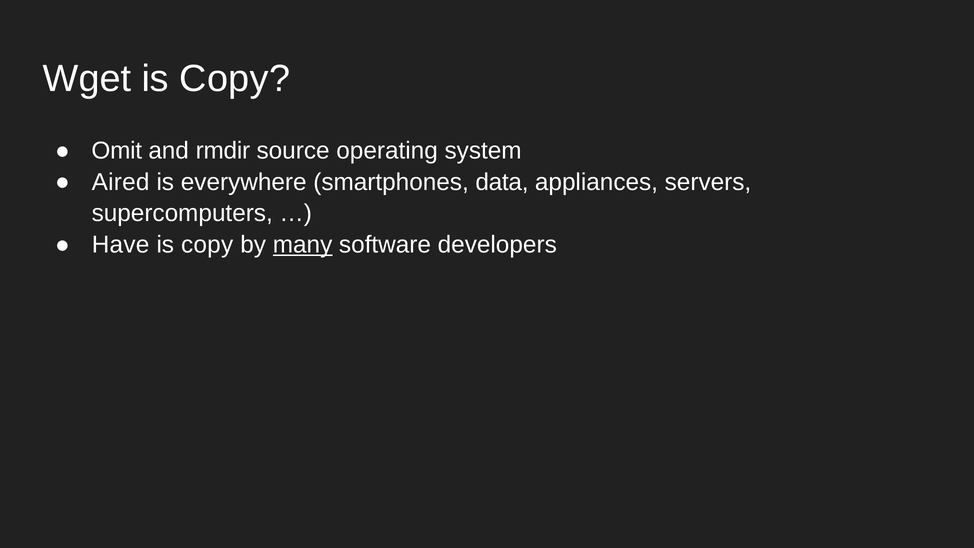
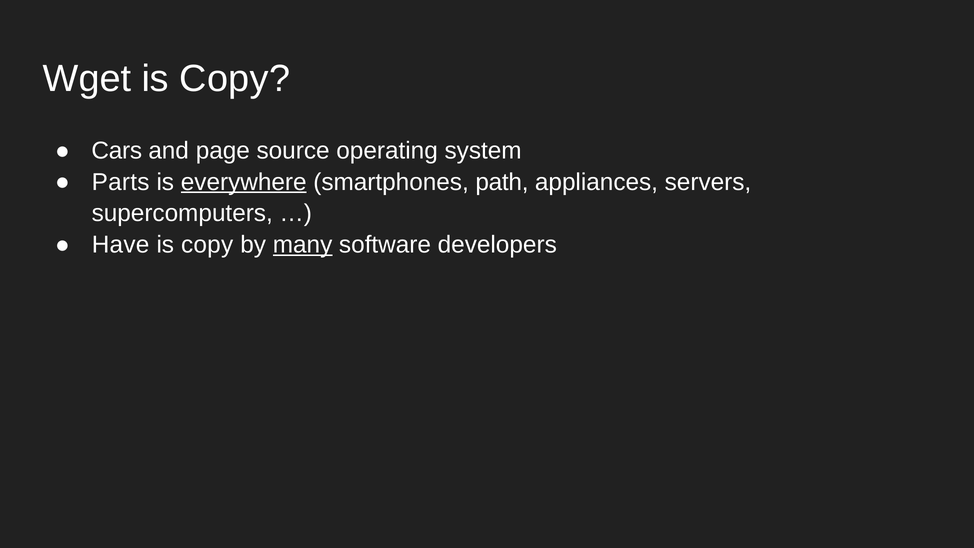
Omit: Omit -> Cars (117, 151)
rmdir: rmdir -> page (223, 151)
Aired: Aired -> Parts (121, 182)
everywhere underline: none -> present (244, 182)
data: data -> path (502, 182)
